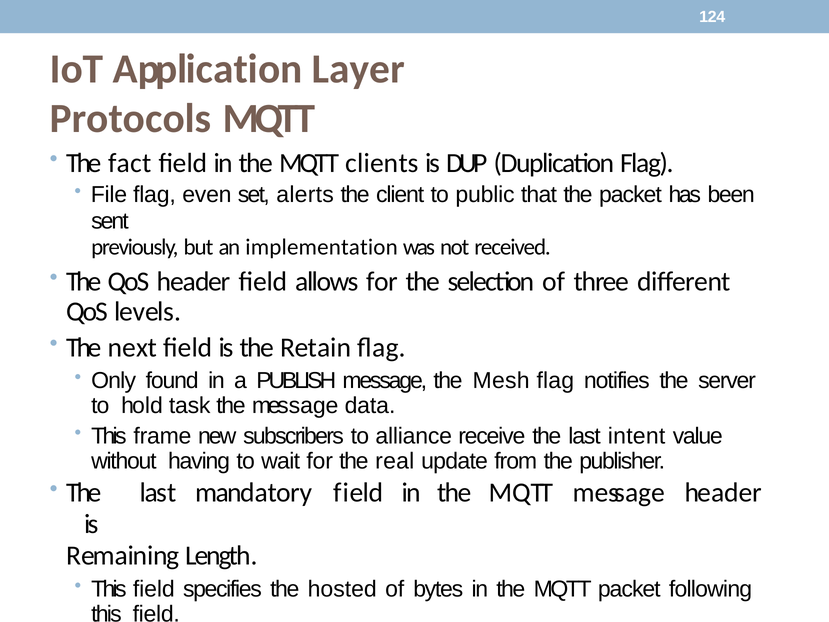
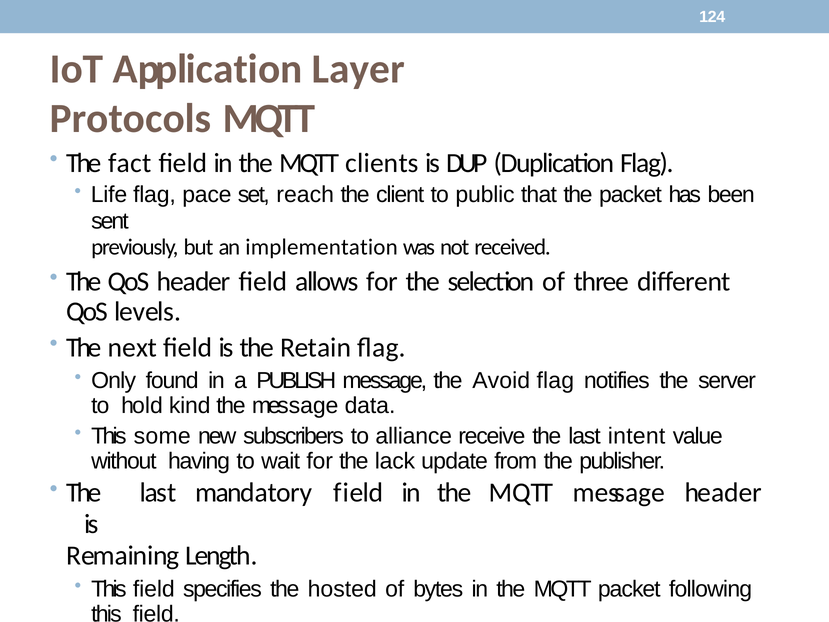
File: File -> Life (109, 195)
even: even -> pace (207, 195)
alerts: alerts -> reach (305, 195)
Mesh: Mesh -> Avoid (501, 381)
task: task -> kind (190, 406)
frame: frame -> some (162, 436)
real: real -> lack (395, 461)
